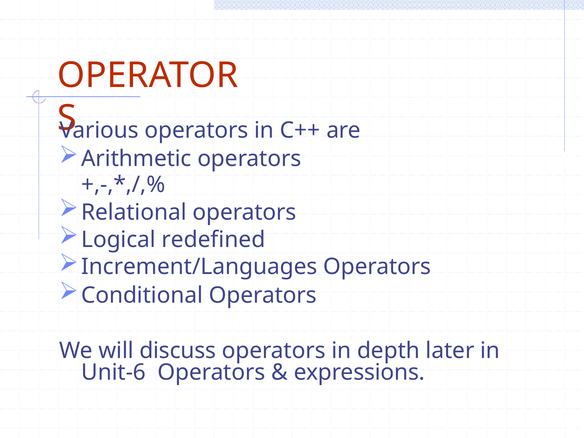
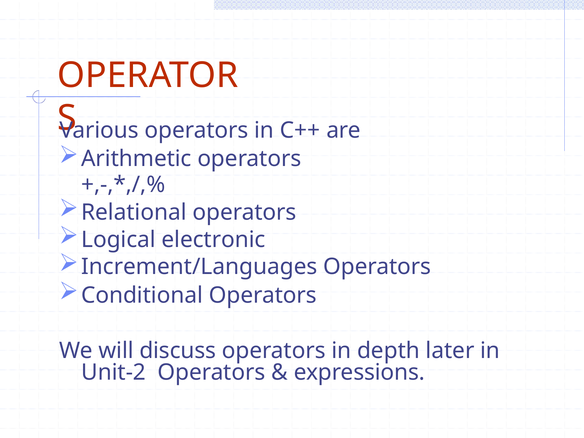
redefined: redefined -> electronic (213, 240)
Unit-6: Unit-6 -> Unit-2 (114, 372)
